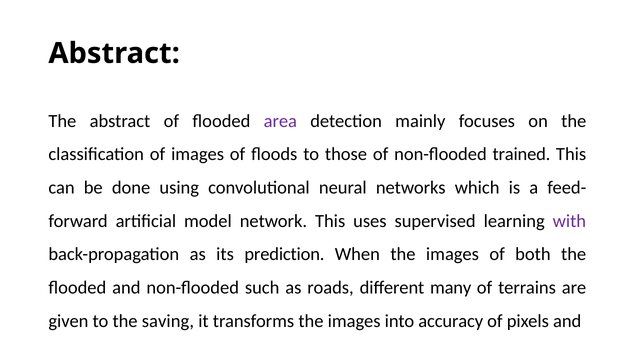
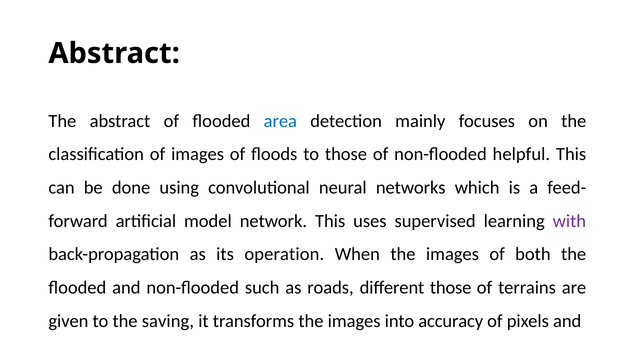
area colour: purple -> blue (280, 121)
trained: trained -> helpful (521, 154)
prediction: prediction -> operation (284, 254)
different many: many -> those (451, 288)
